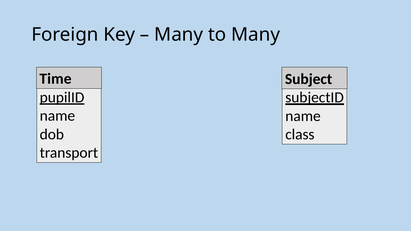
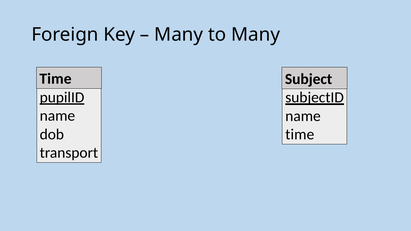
class: class -> time (300, 135)
